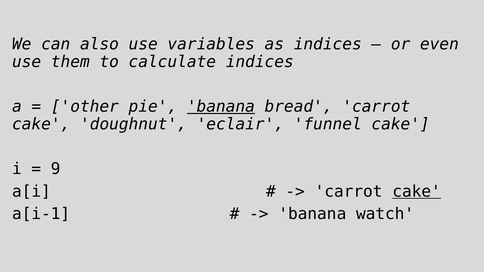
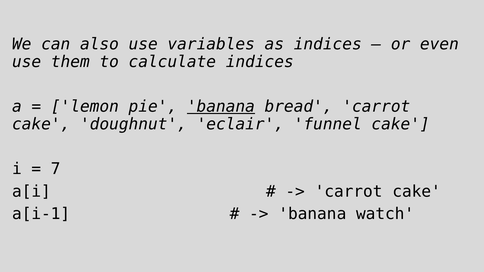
other: other -> lemon (85, 107)
9: 9 -> 7 (56, 169)
cake underline: present -> none (417, 192)
